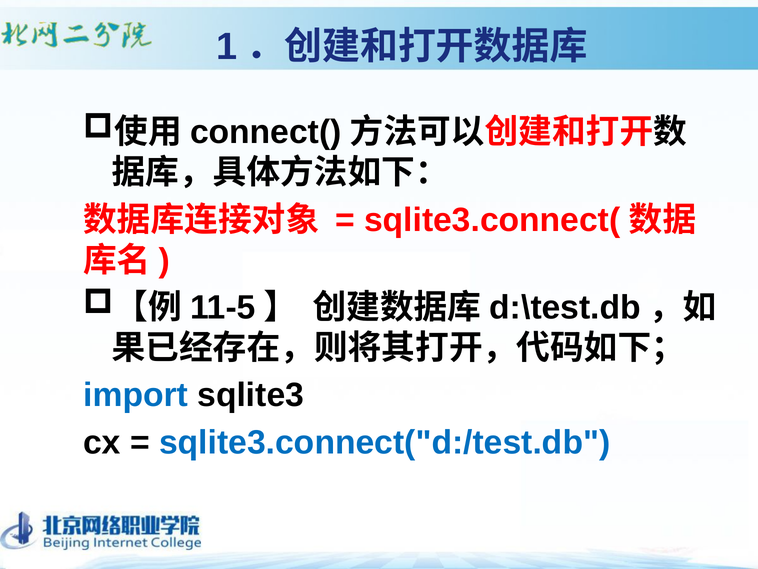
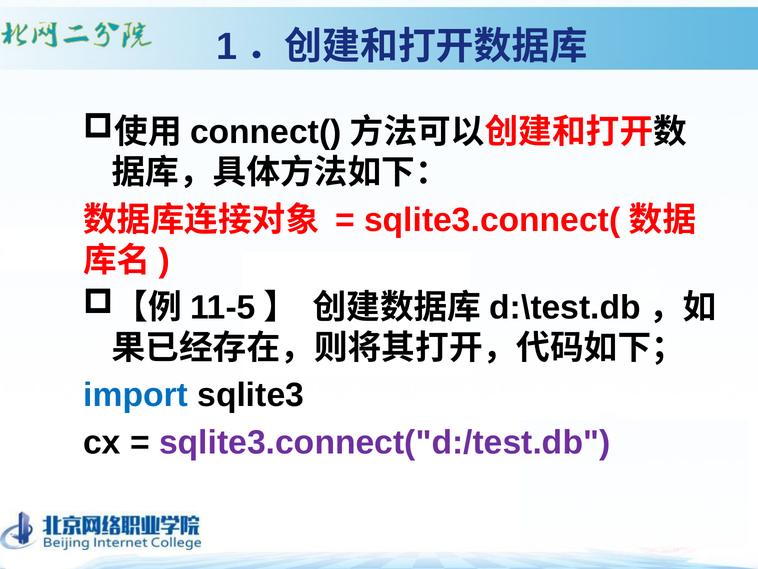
sqlite3.connect("d:/test.db colour: blue -> purple (385, 442)
